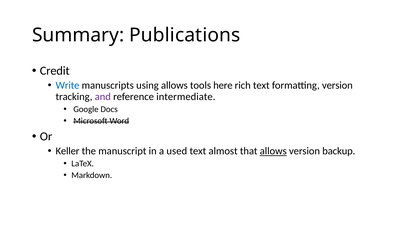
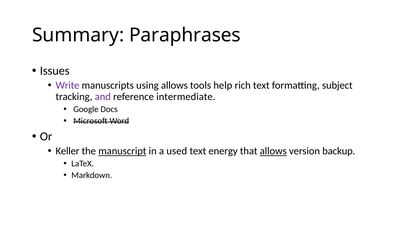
Publications: Publications -> Paraphrases (185, 35)
Credit: Credit -> Issues (55, 71)
Write colour: blue -> purple (68, 85)
here: here -> help (223, 85)
formatting version: version -> subject (337, 85)
manuscript underline: none -> present (122, 151)
almost: almost -> energy (223, 151)
